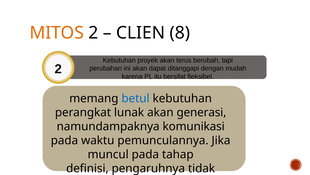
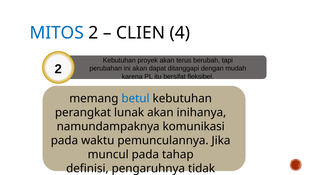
MITOS colour: orange -> blue (57, 33)
8: 8 -> 4 (180, 33)
generasi: generasi -> inihanya (201, 112)
